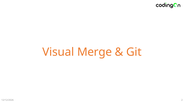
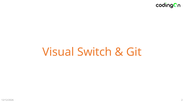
Merge: Merge -> Switch (95, 52)
